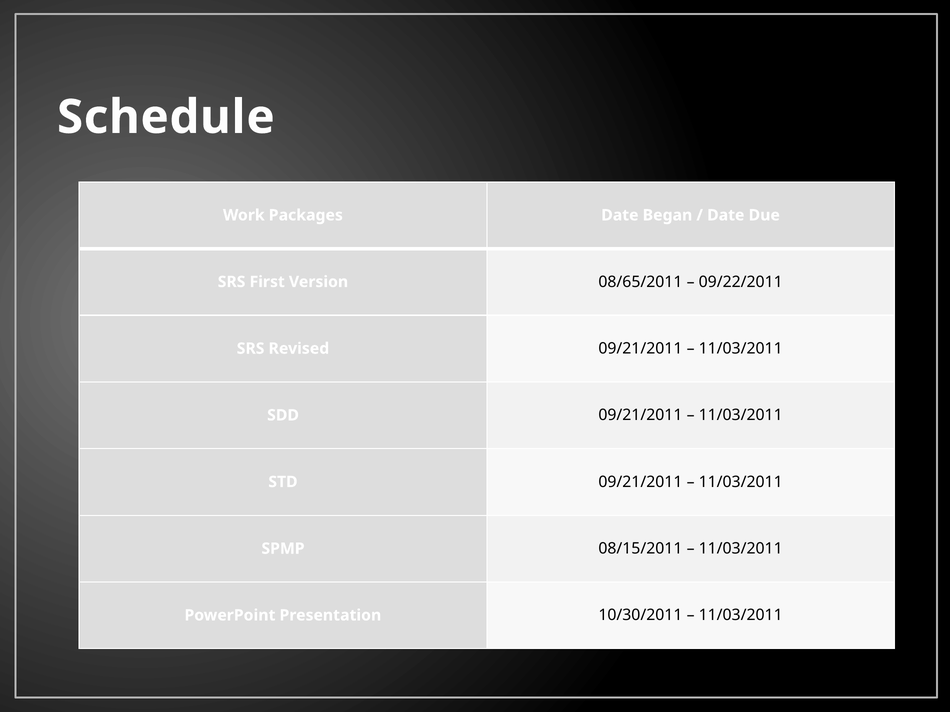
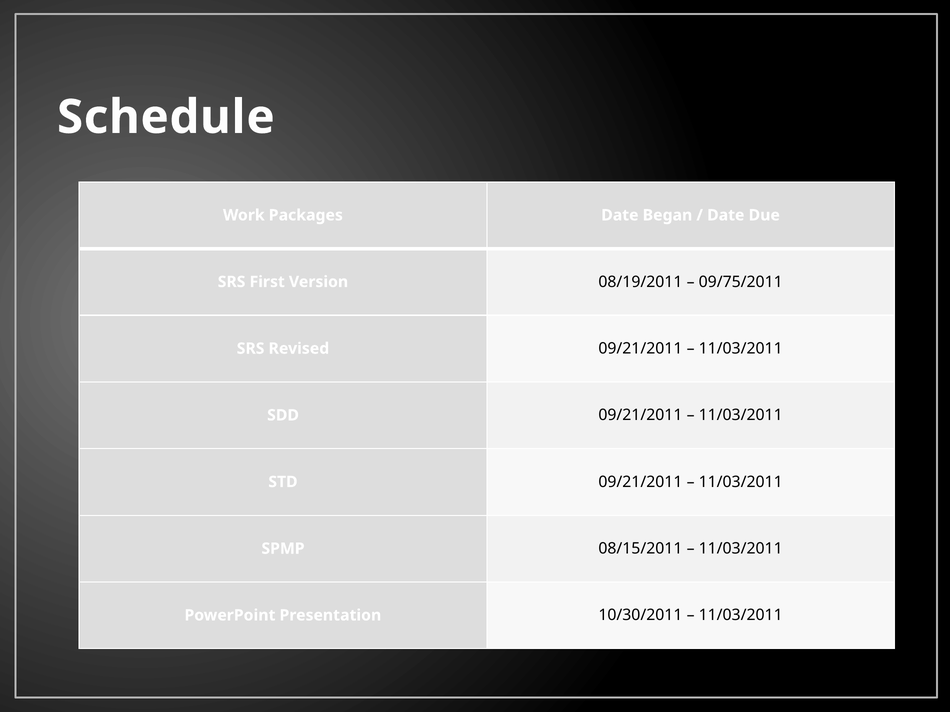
08/65/2011: 08/65/2011 -> 08/19/2011 (640, 282)
09/22/2011: 09/22/2011 -> 09/75/2011 (741, 282)
